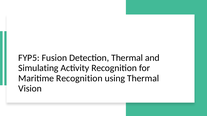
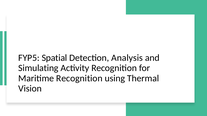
Fusion: Fusion -> Spatial (54, 58)
Detection Thermal: Thermal -> Analysis (127, 58)
